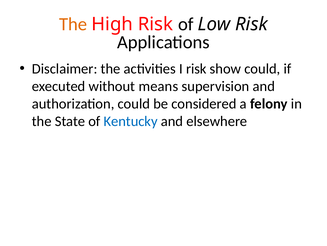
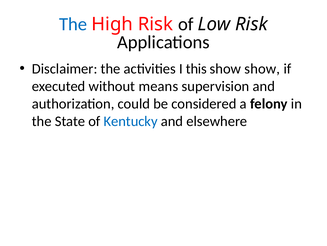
The colour: orange -> blue (73, 24)
I risk: risk -> this (196, 69)
show could: could -> show (262, 69)
